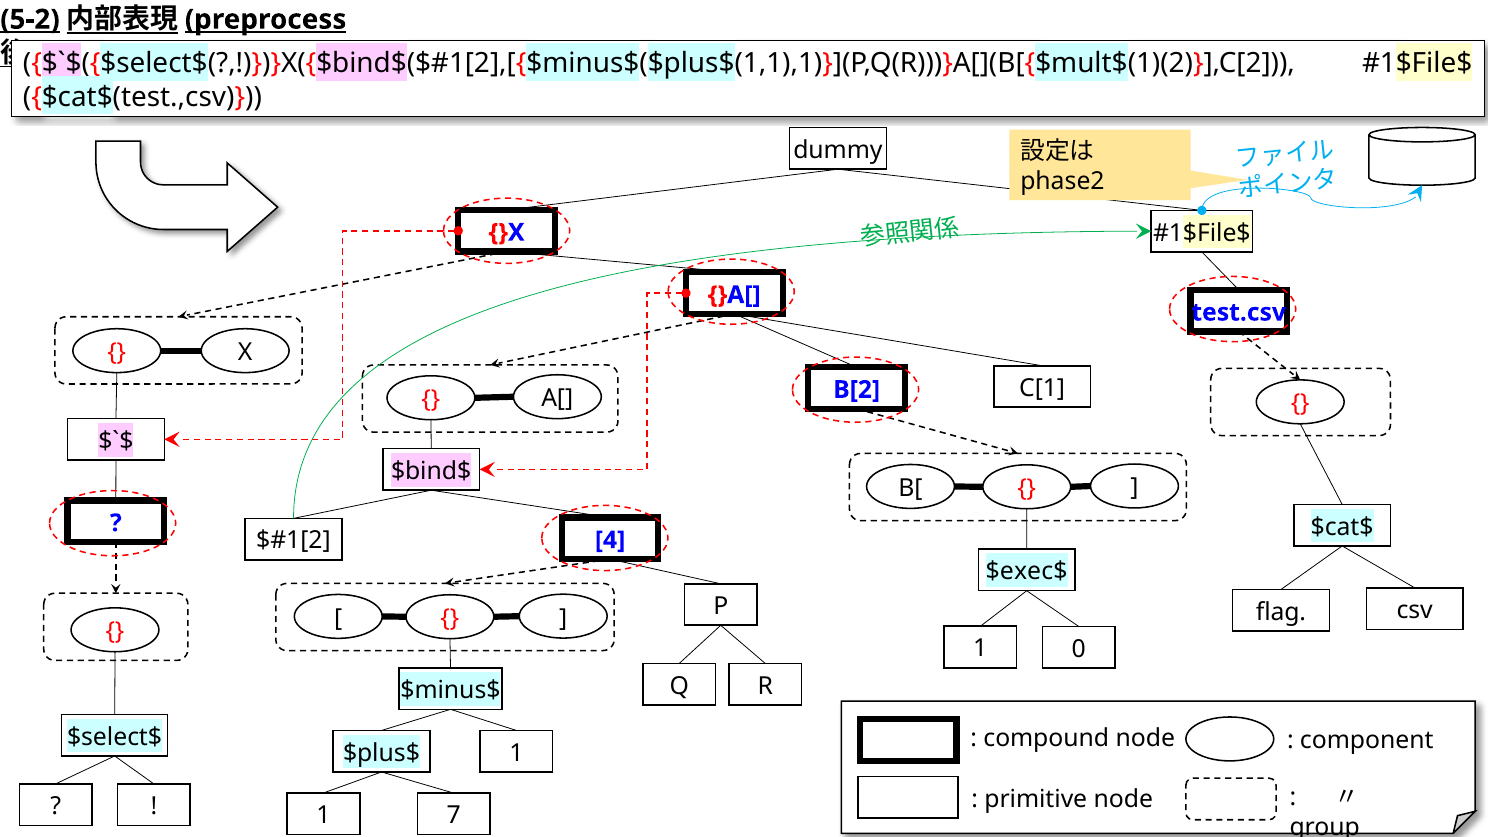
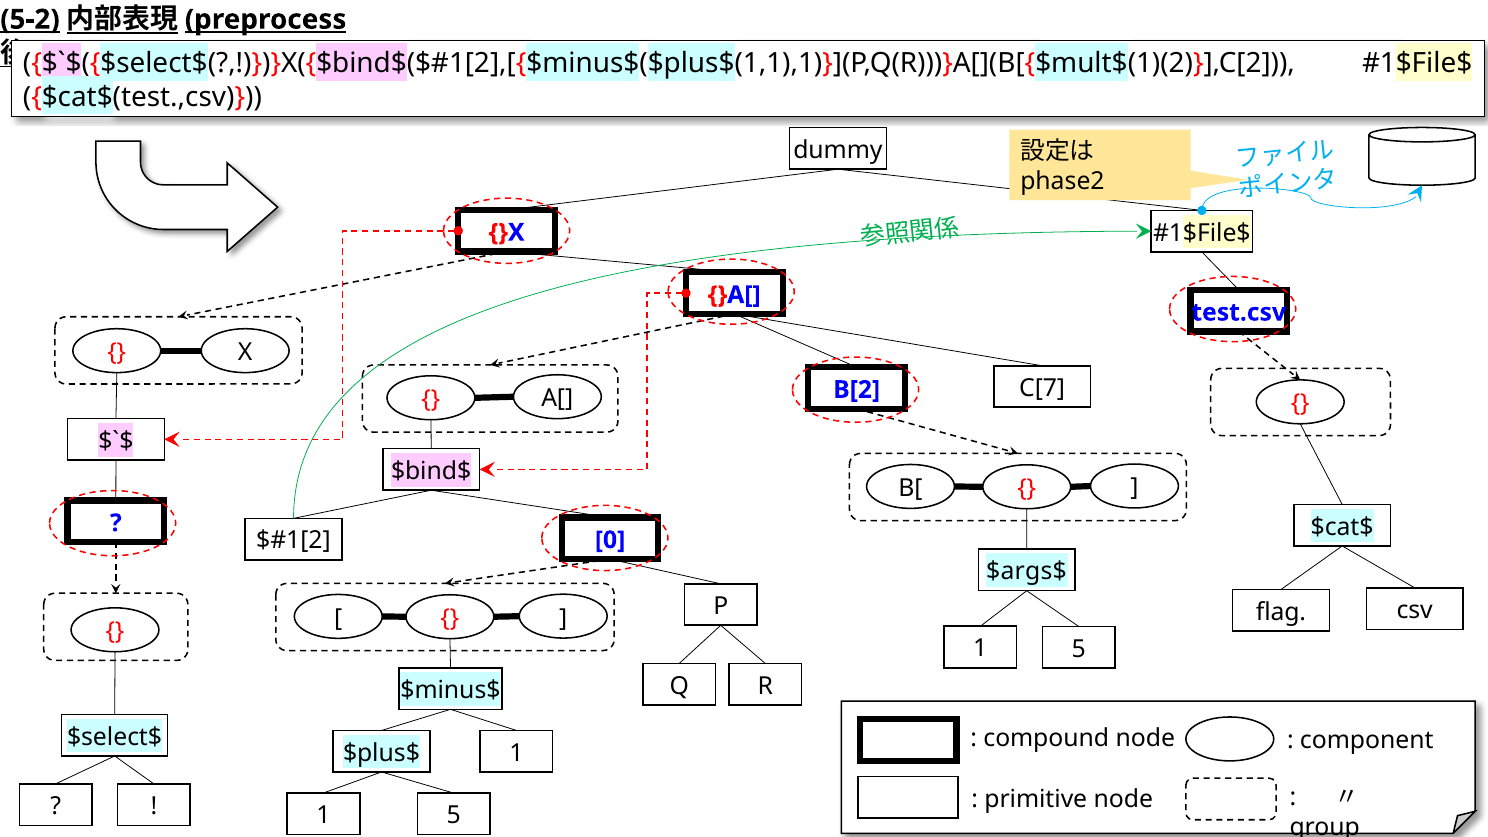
C[1: C[1 -> C[7 (1042, 388)
4: 4 -> 0 (610, 540)
$exec$: $exec$ -> $args$ (1027, 572)
0: 0 -> 5 (1079, 649)
7: 7 -> 5 (454, 816)
